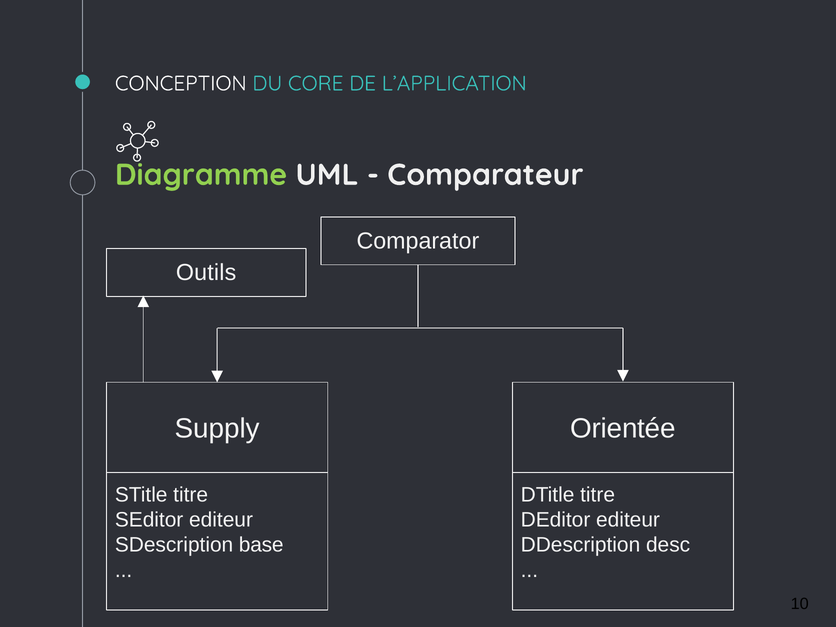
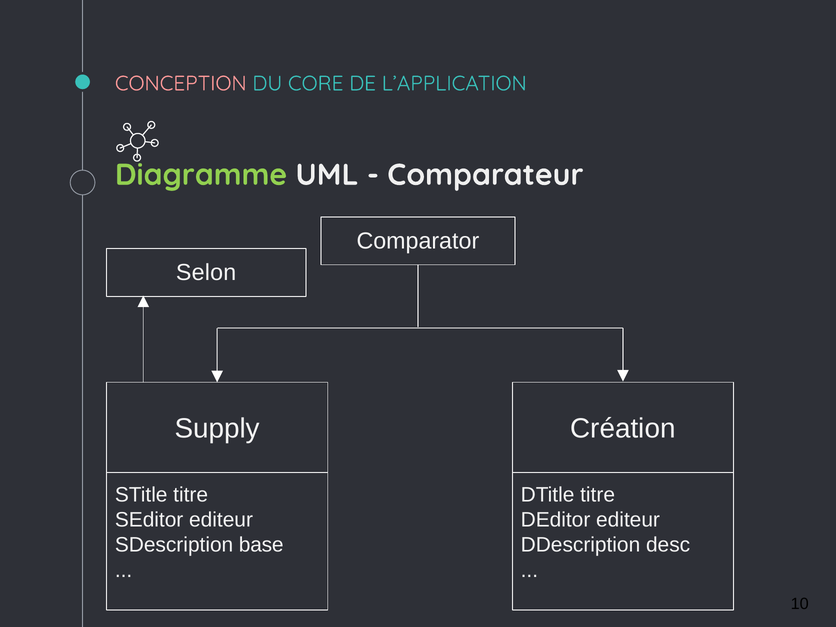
CONCEPTION colour: white -> pink (181, 83)
Outils: Outils -> Selon (206, 273)
Orientée: Orientée -> Création (623, 429)
